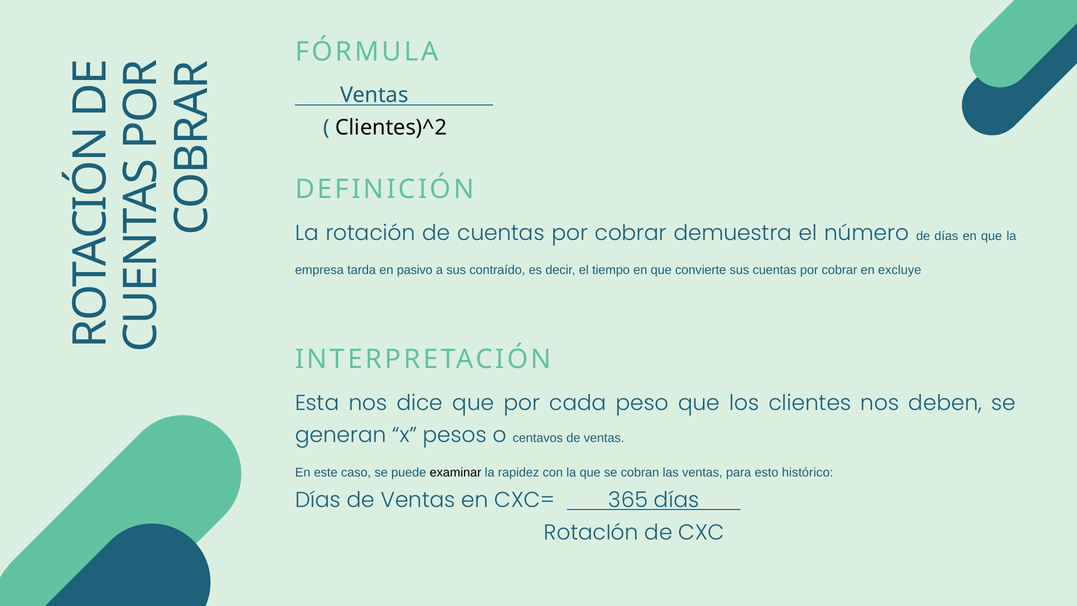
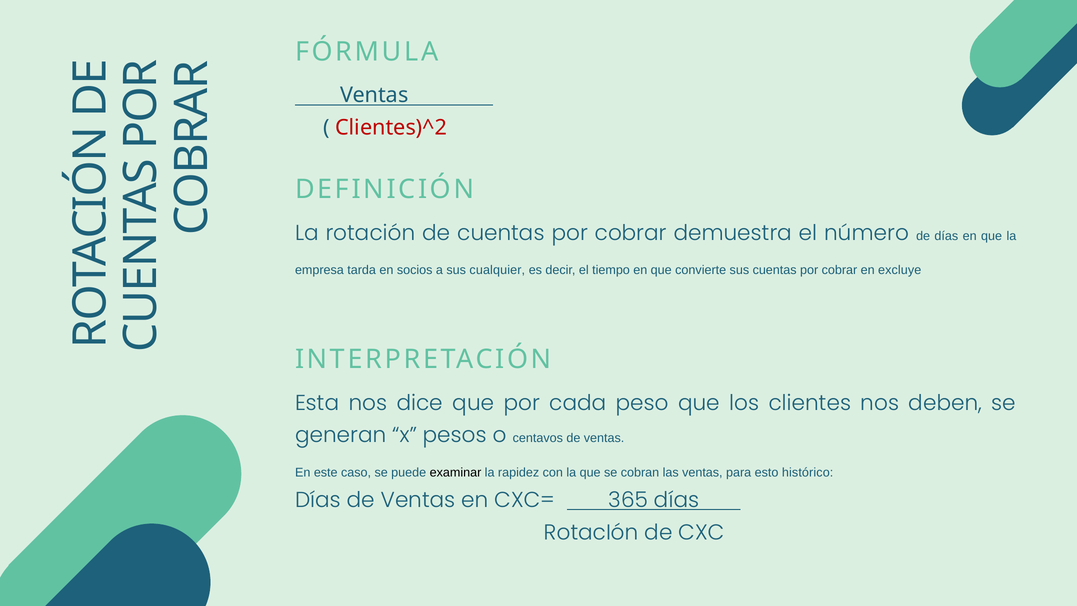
Clientes)^2 colour: black -> red (391, 128)
pasivo: pasivo -> socios (415, 270)
contraído: contraído -> cualquier (497, 270)
